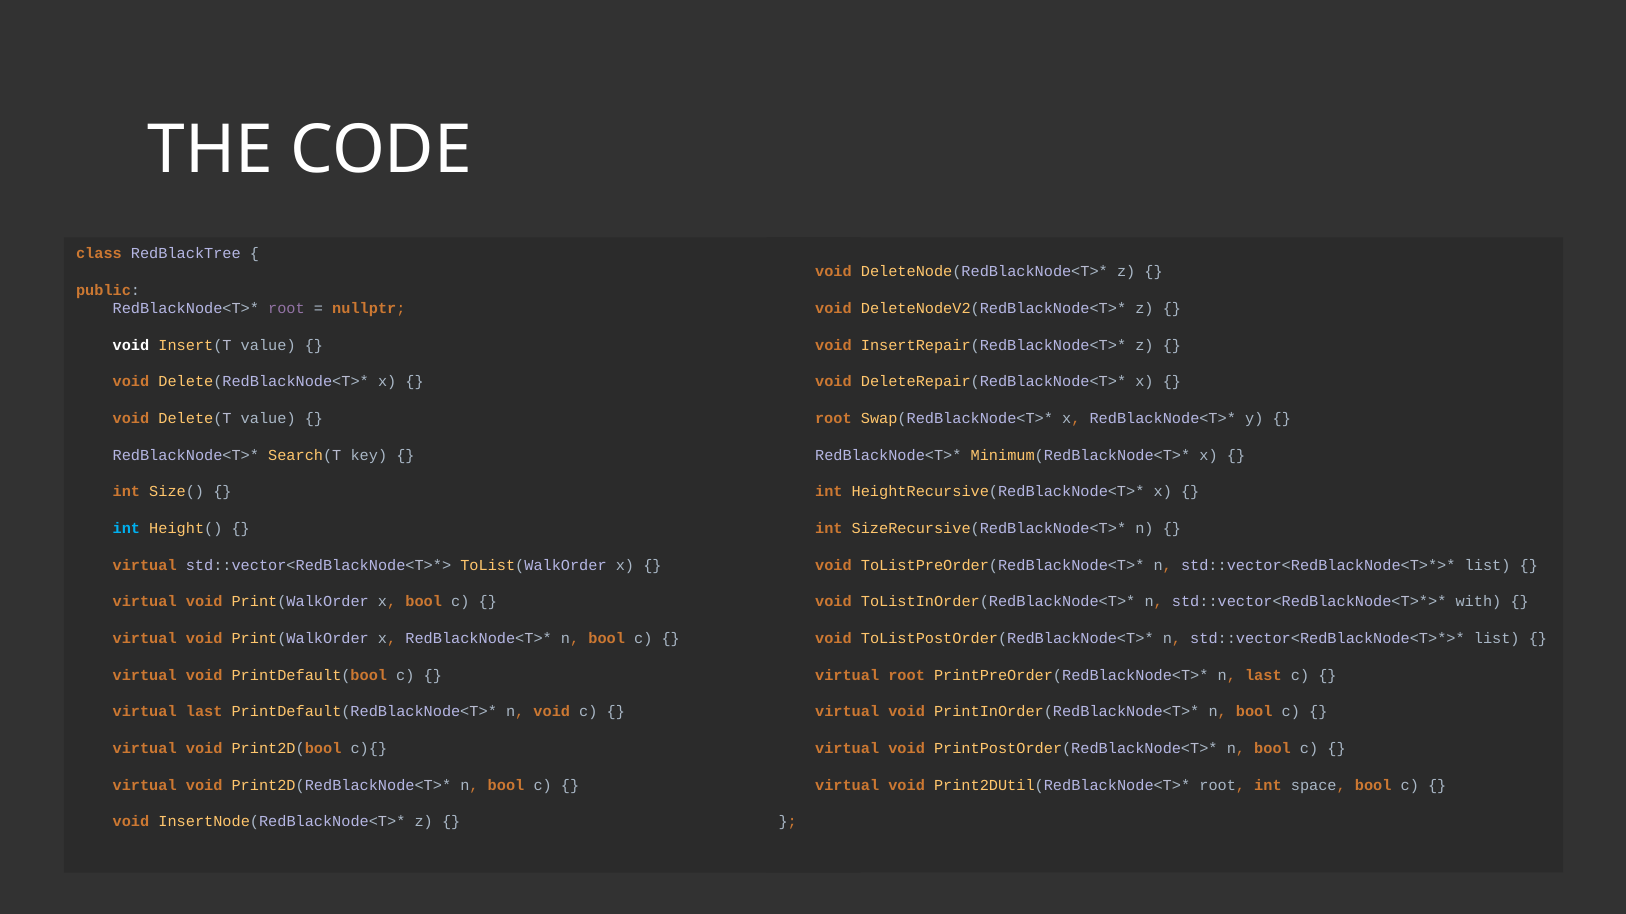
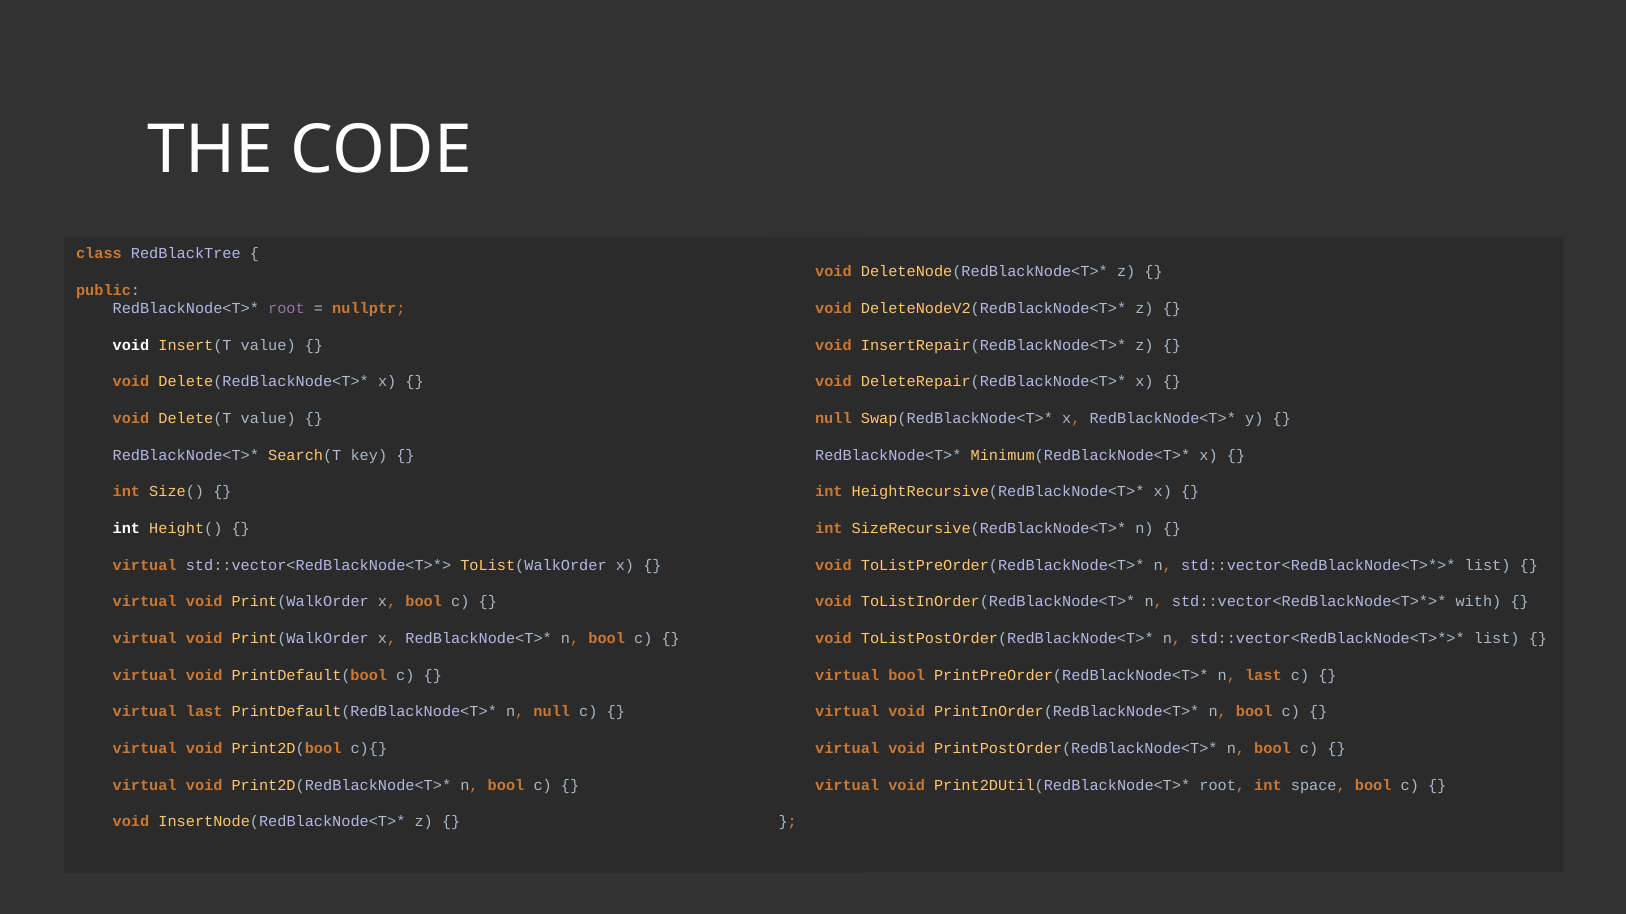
root: root -> null (833, 419)
int colour: light blue -> white (126, 529)
virtual root: root -> bool (907, 676)
n void: void -> null (552, 712)
